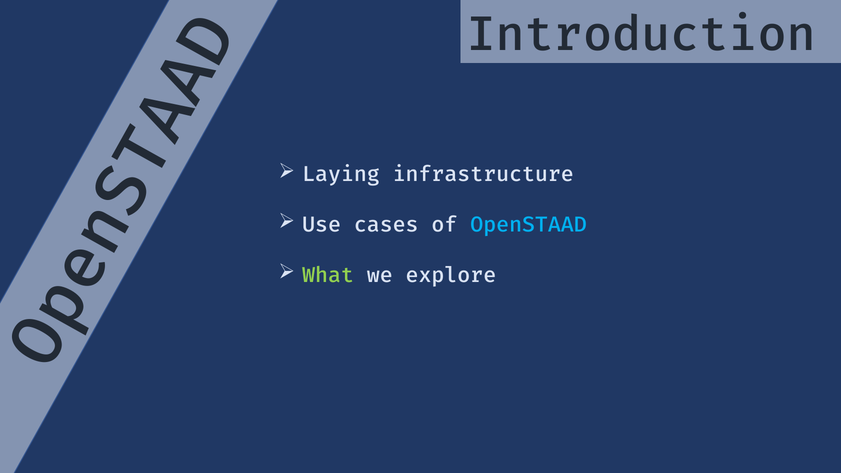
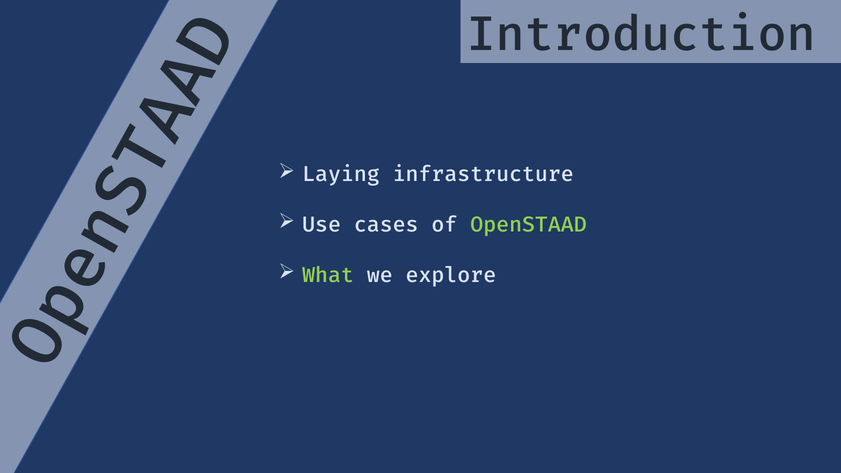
OpenSTAAD colour: light blue -> light green (529, 225)
